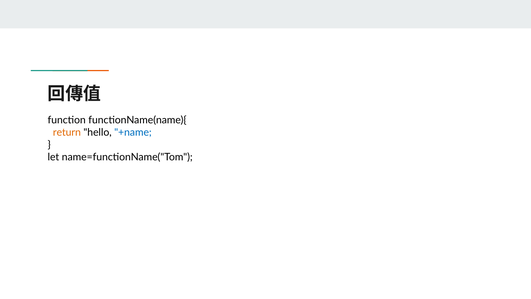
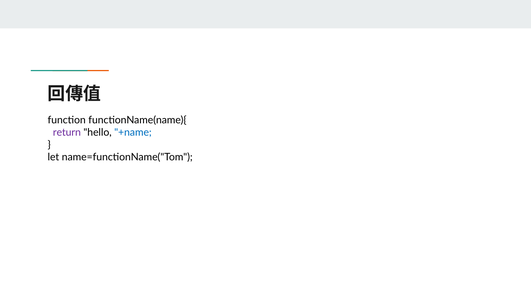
return colour: orange -> purple (67, 132)
